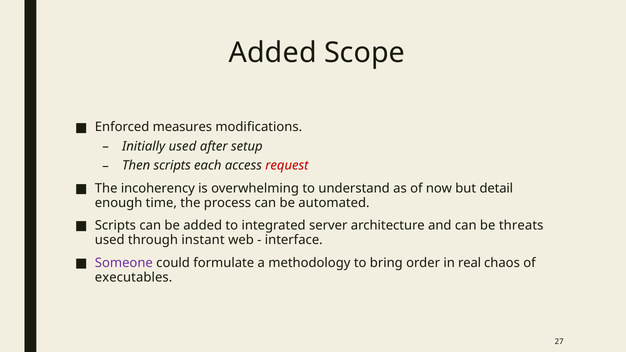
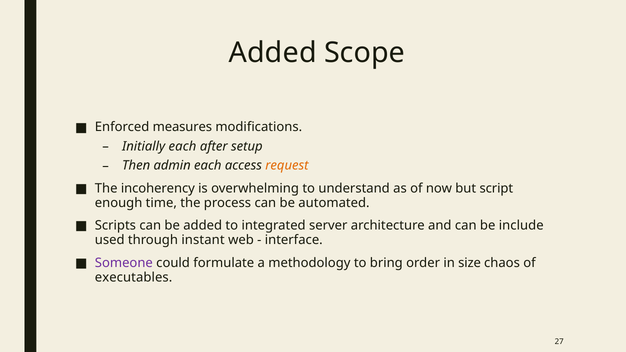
Initially used: used -> each (182, 146)
Then scripts: scripts -> admin (172, 166)
request colour: red -> orange (287, 166)
detail: detail -> script (496, 188)
threats: threats -> include (521, 226)
real: real -> size (470, 263)
